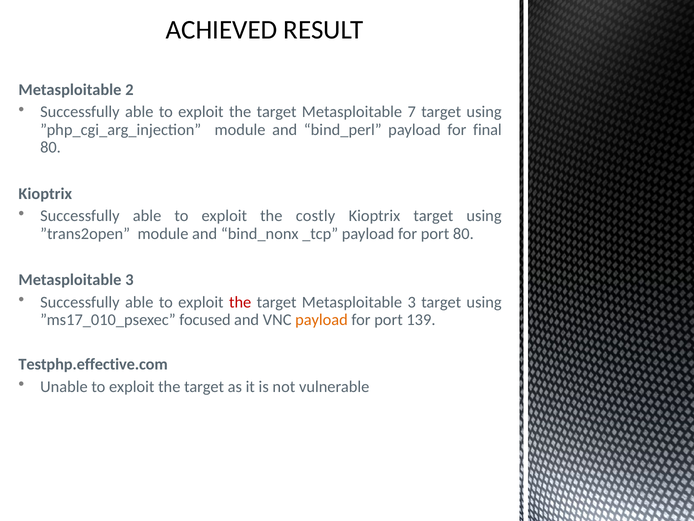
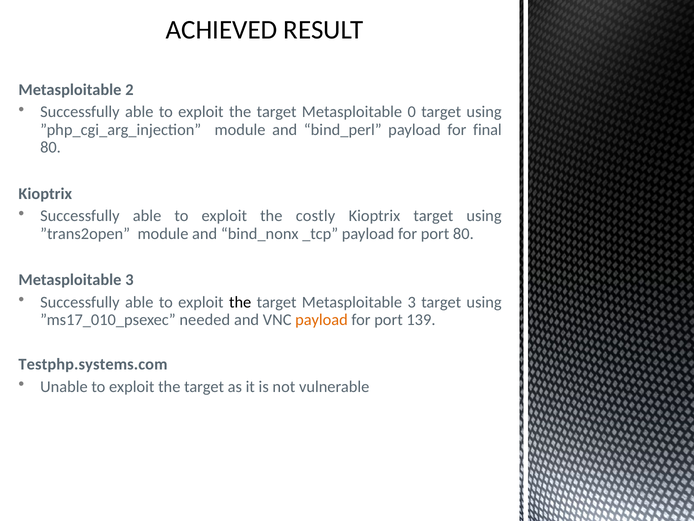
7: 7 -> 0 (412, 112)
the colour: red -> black (240, 302)
focused: focused -> needed (205, 320)
Testphp.effective.com: Testphp.effective.com -> Testphp.systems.com (93, 364)
